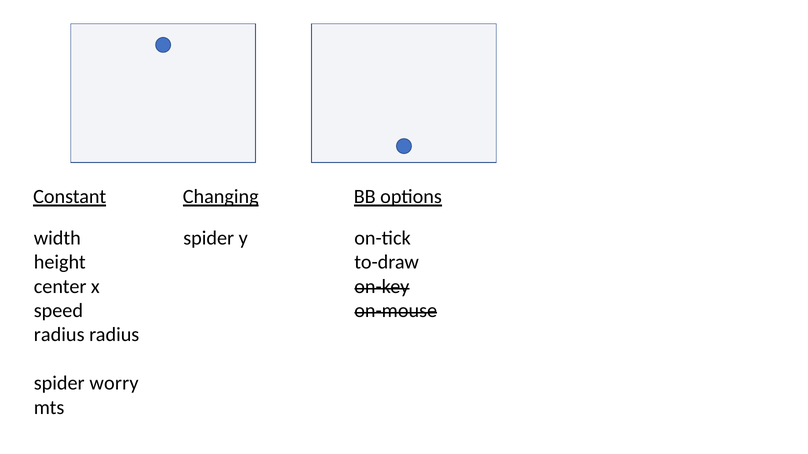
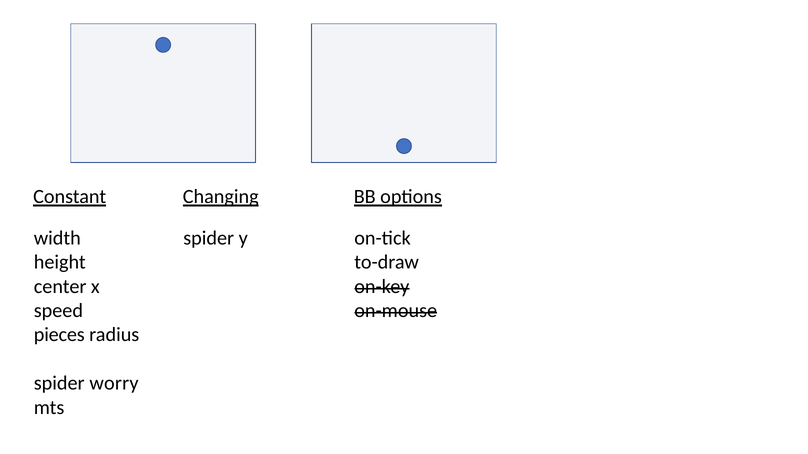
radius: radius -> pieces (59, 335)
